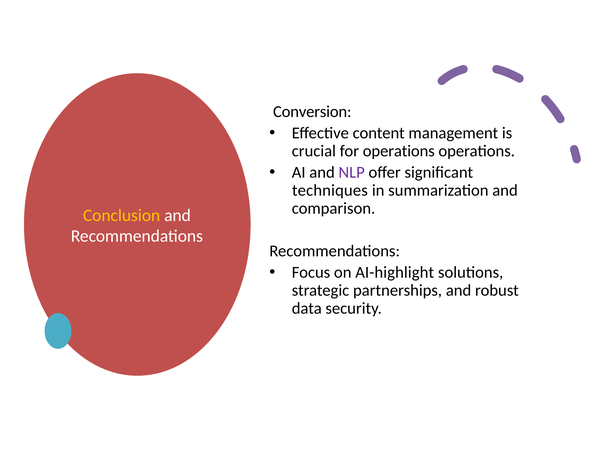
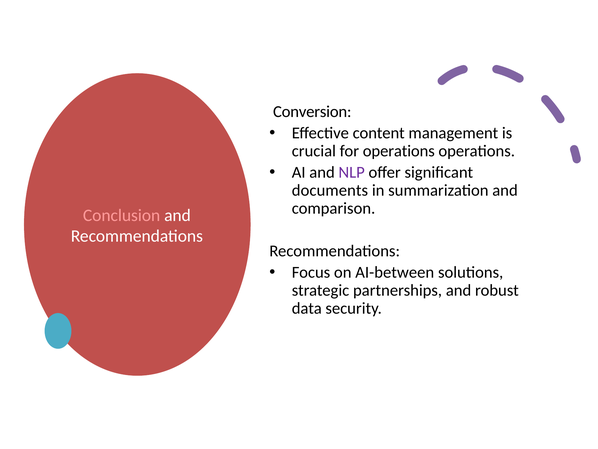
techniques: techniques -> documents (330, 190)
Conclusion colour: yellow -> pink (122, 215)
AI-highlight: AI-highlight -> AI-between (395, 272)
